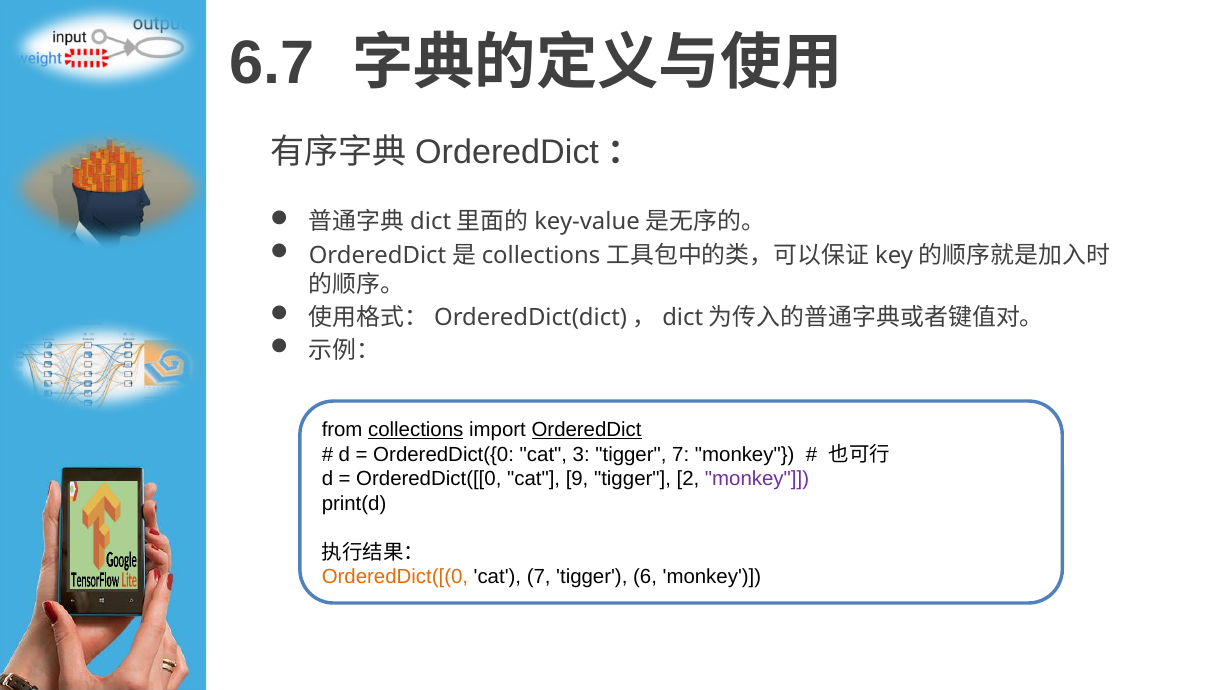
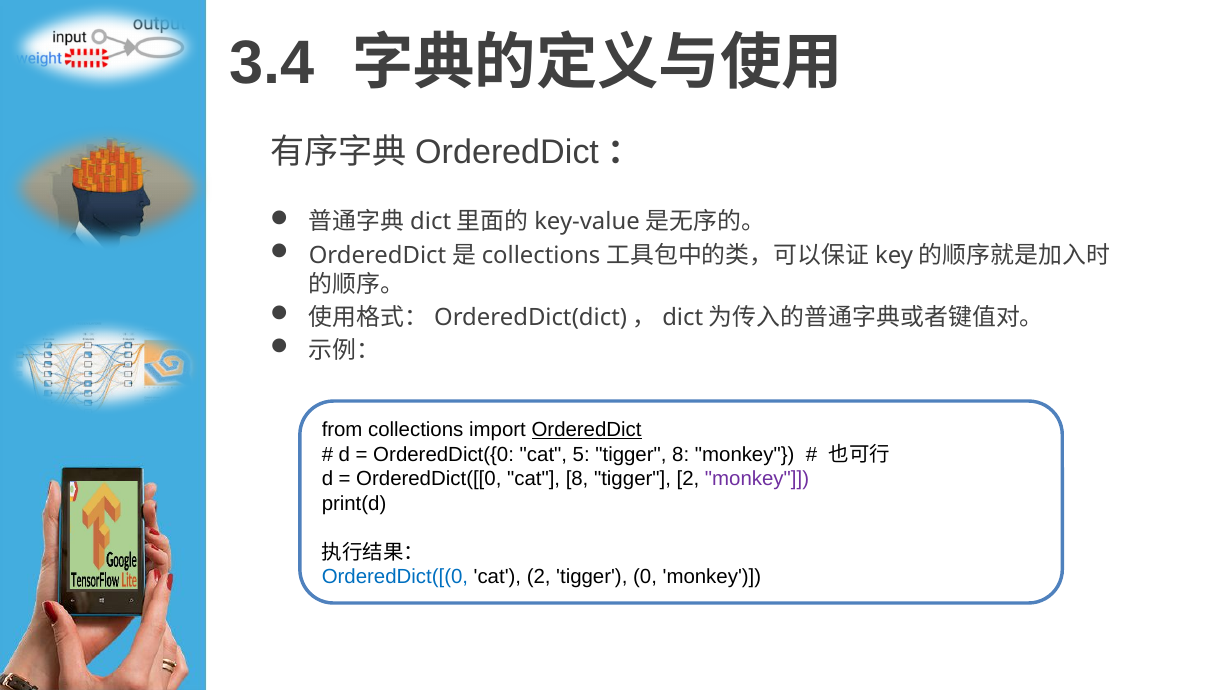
6.7: 6.7 -> 3.4 (272, 64)
collections underline: present -> none (416, 430)
3: 3 -> 5 (581, 454)
tigger 7: 7 -> 8 (681, 454)
cat 9: 9 -> 8 (577, 479)
OrderedDict([(0 colour: orange -> blue (395, 577)
cat 7: 7 -> 2 (539, 577)
6: 6 -> 0 (645, 577)
